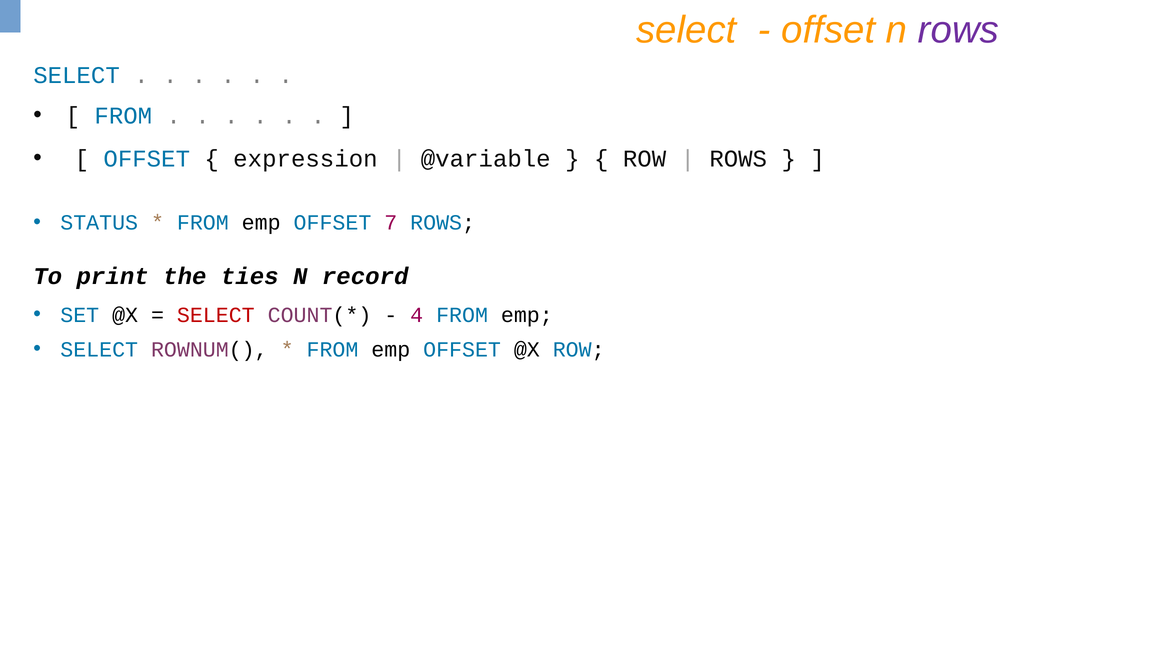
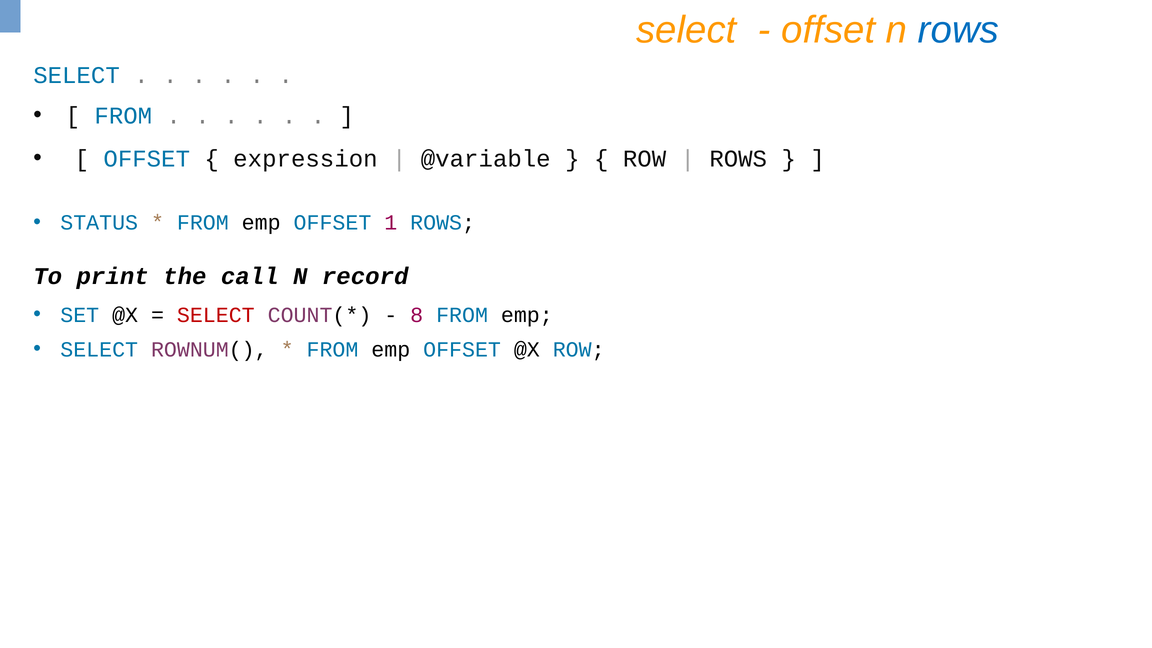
rows colour: purple -> blue (958, 30)
7: 7 -> 1 (391, 223)
ties: ties -> call (250, 276)
4: 4 -> 8 (417, 315)
